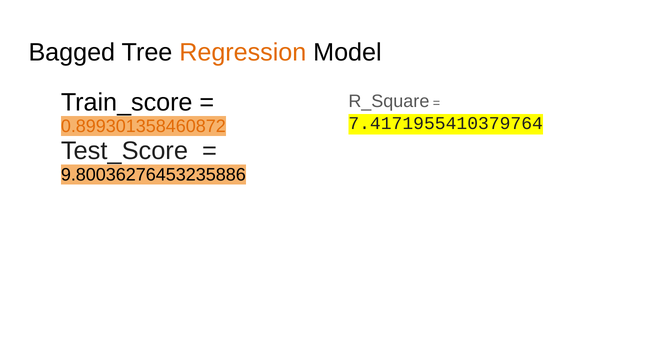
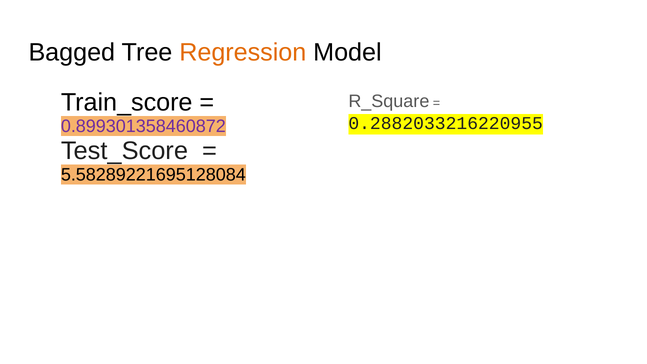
7.4171955410379764: 7.4171955410379764 -> 0.2882033216220955 (446, 123)
0.899301358460872 colour: orange -> purple (143, 126)
9.80036276453235886: 9.80036276453235886 -> 5.58289221695128084 (153, 175)
